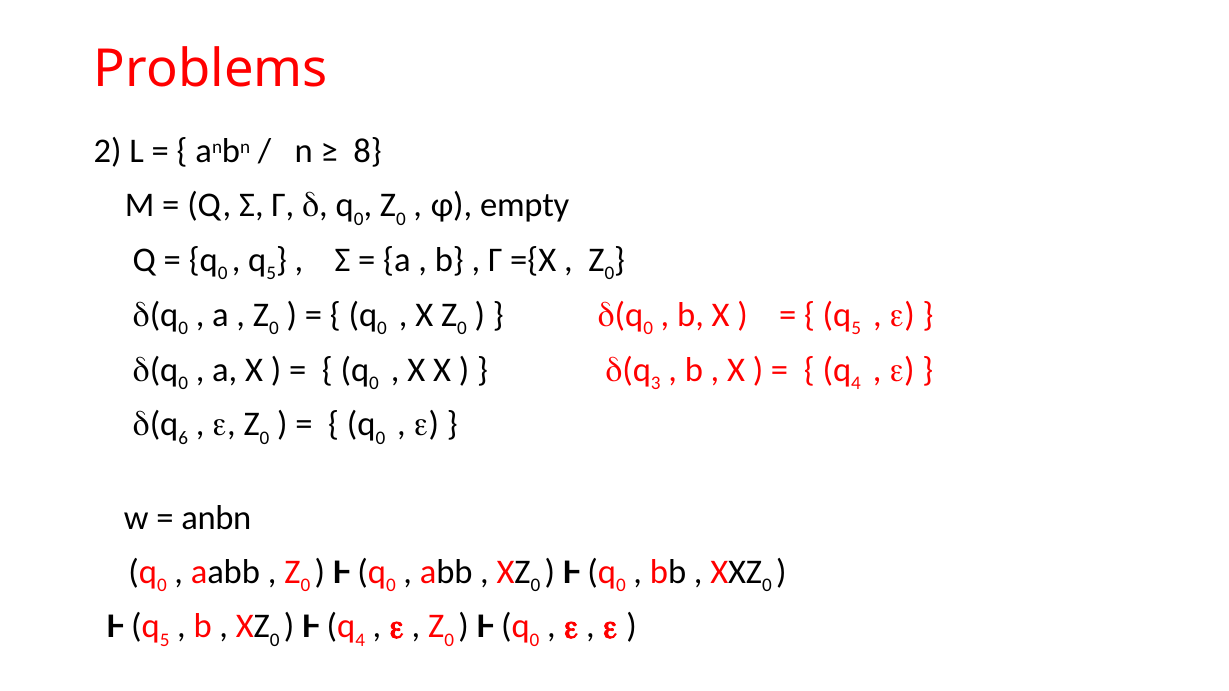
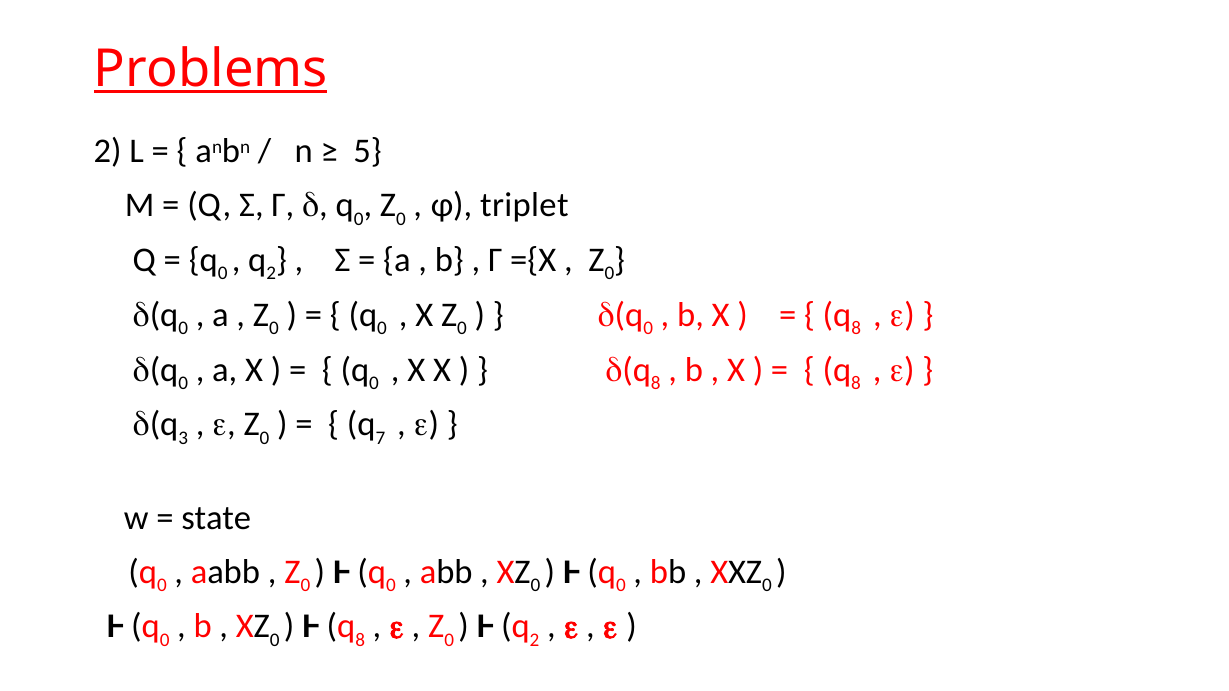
Problems underline: none -> present (211, 69)
8: 8 -> 5 (368, 152)
empty: empty -> triplet (524, 206)
5: 5 -> 2 (271, 274)
5: 5 -> 8 (856, 328)
3: 3 -> 8 (656, 383)
4: 4 -> 8 (856, 383)
6: 6 -> 3 (183, 438)
0: 0 -> 7 (380, 438)
anbn: anbn -> state (216, 518)
5: 5 -> 0 (165, 640)
Ⱶ q 4: 4 -> 8 (360, 640)
0: 0 -> 2 (535, 640)
